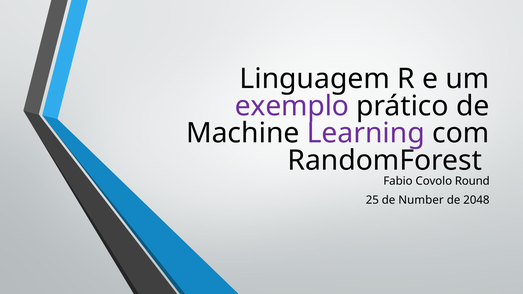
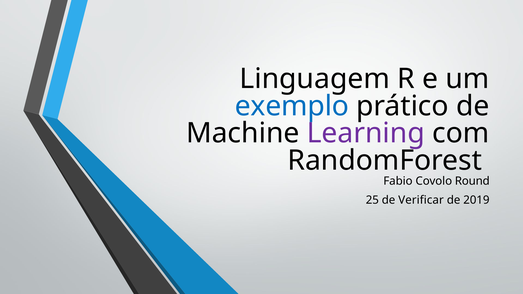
exemplo colour: purple -> blue (292, 106)
Number: Number -> Verificar (421, 200)
2048: 2048 -> 2019 (476, 200)
